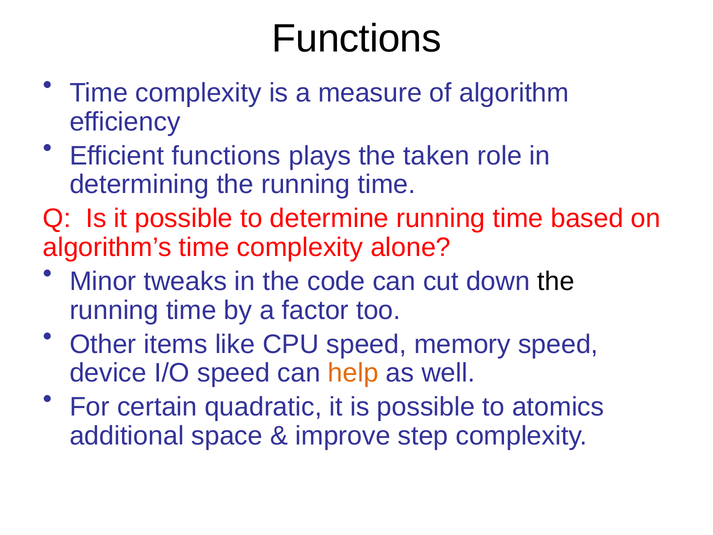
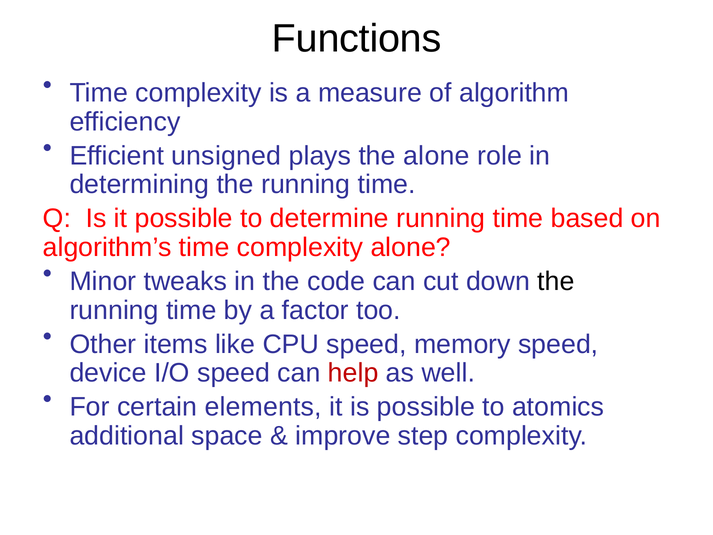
Efficient functions: functions -> unsigned (226, 156)
the taken: taken -> alone (436, 156)
help colour: orange -> red (353, 373)
quadratic: quadratic -> elements (263, 407)
